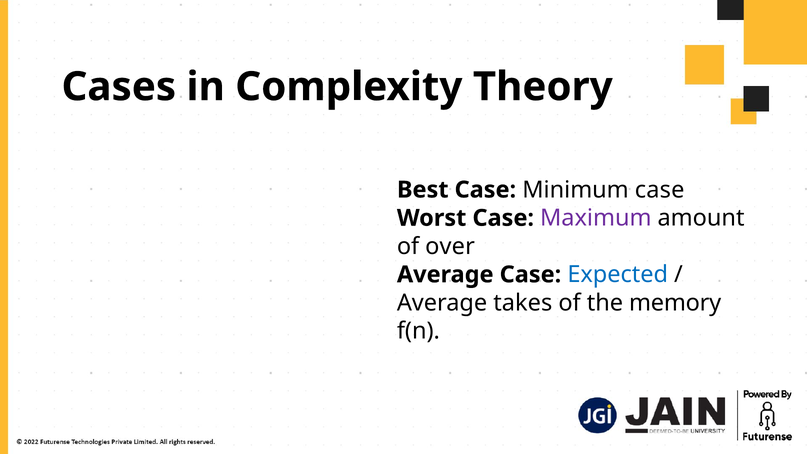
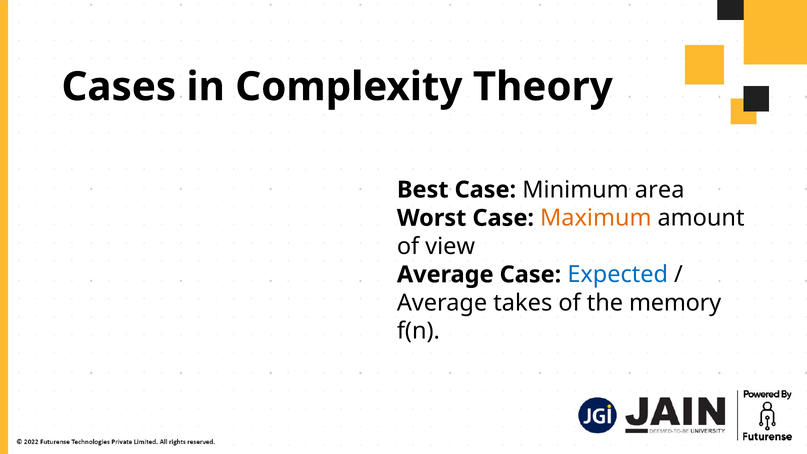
Minimum case: case -> area (660, 190)
Maximum colour: purple -> orange (596, 218)
over: over -> view (450, 246)
